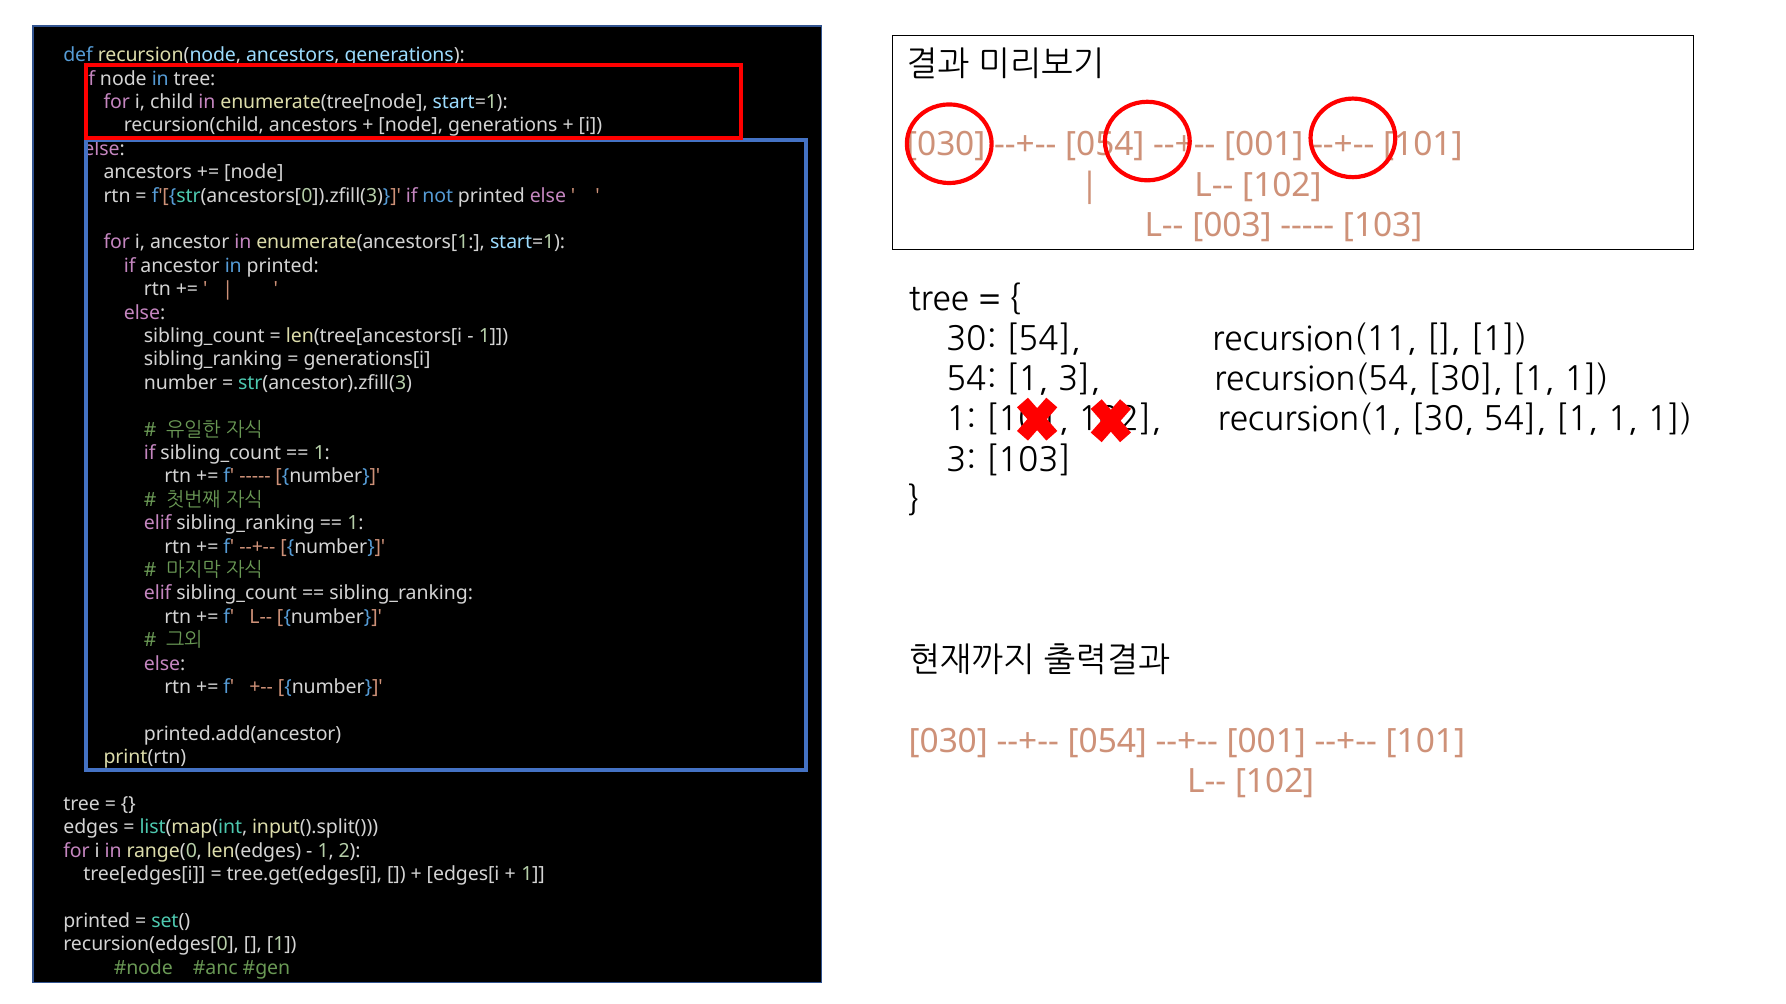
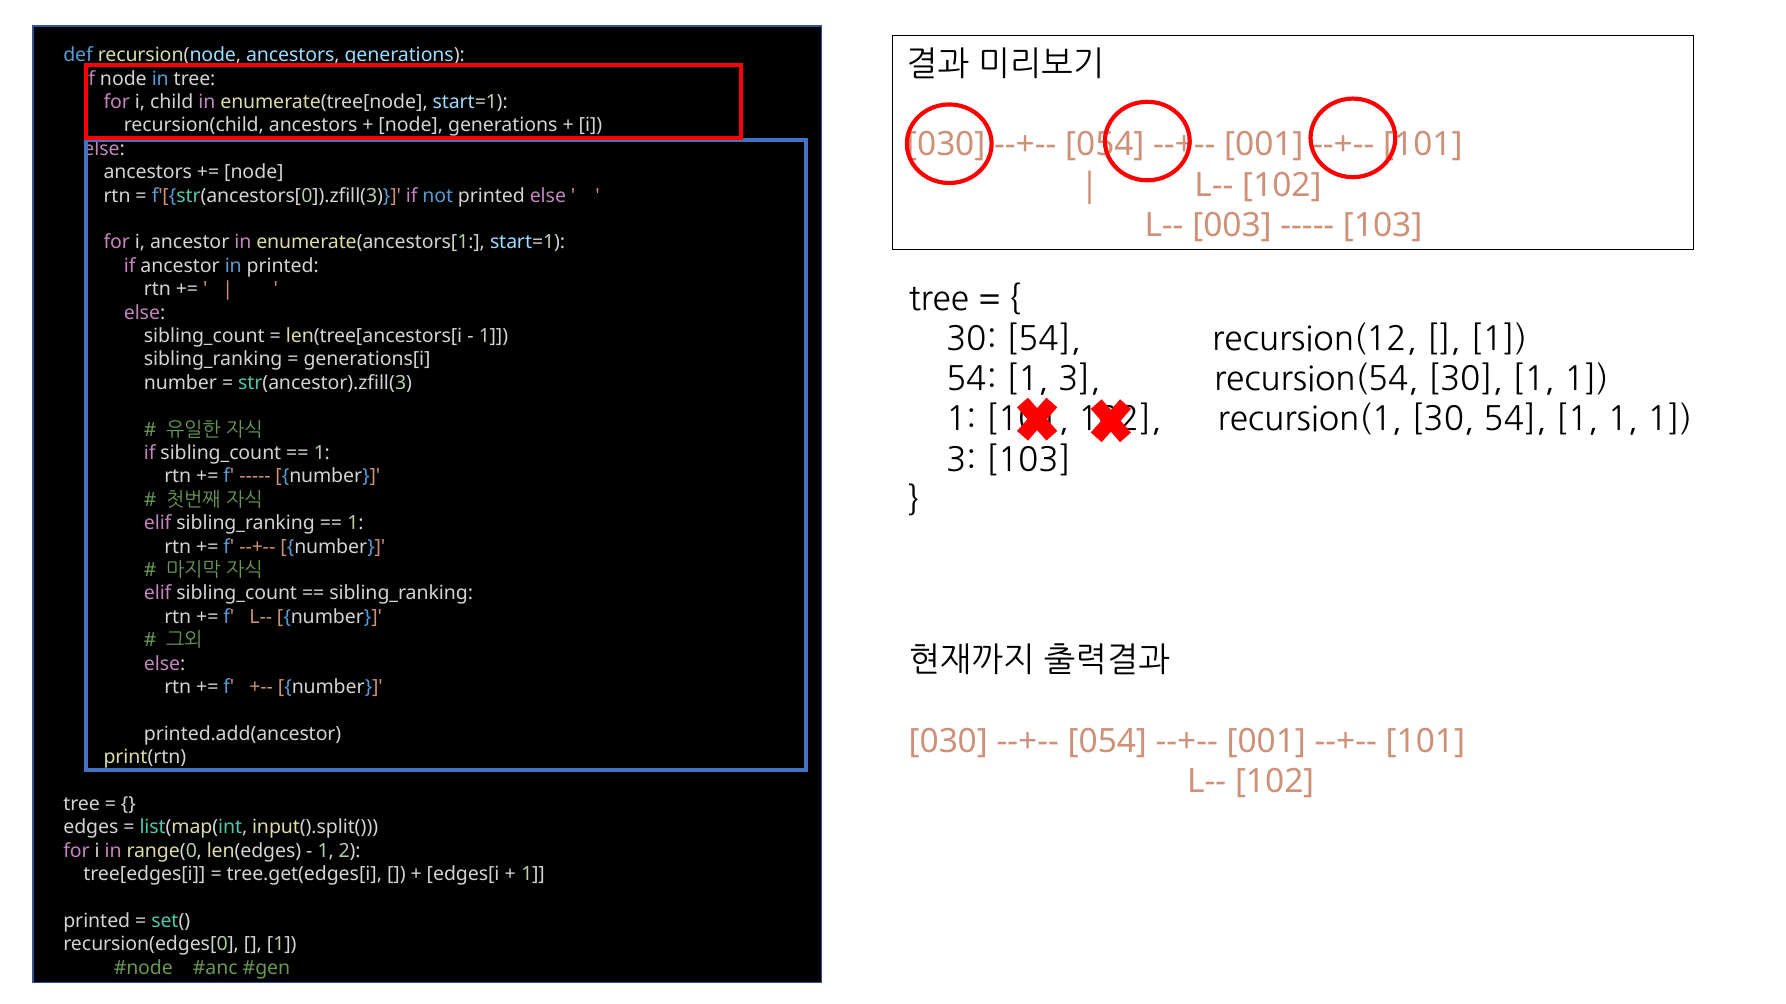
recursion(11: recursion(11 -> recursion(12 (1315, 340)
